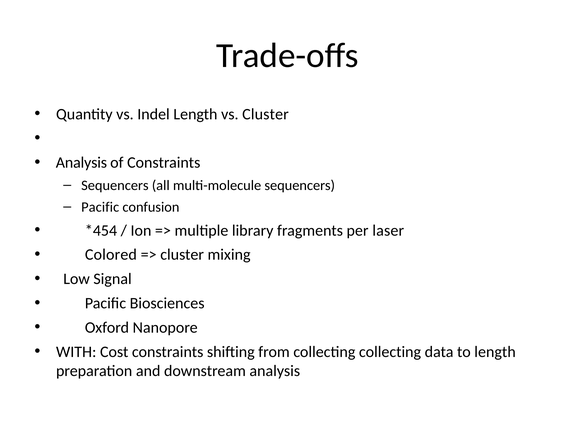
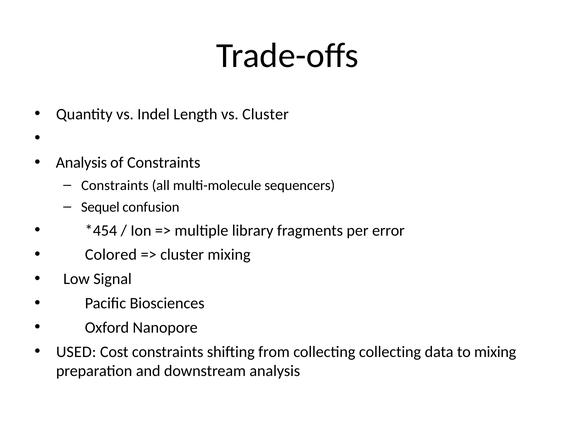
Sequencers: Sequencers -> Constraints (115, 185)
Pacific: Pacific -> Sequel (100, 207)
laser: laser -> error (388, 231)
WITH: WITH -> USED (76, 352)
to length: length -> mixing (495, 352)
